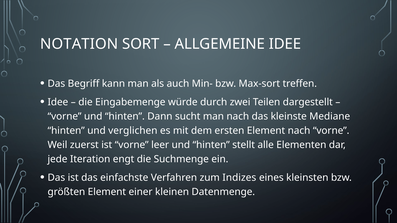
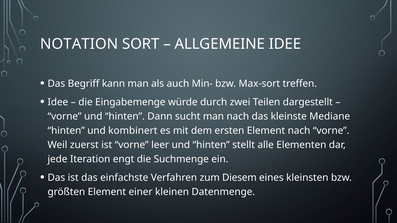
verglichen: verglichen -> kombinert (133, 131)
Indizes: Indizes -> Diesem (239, 178)
